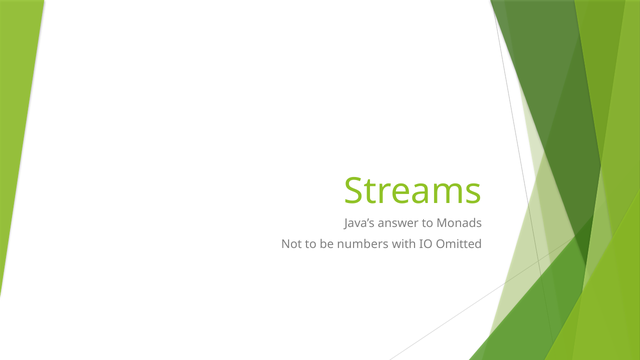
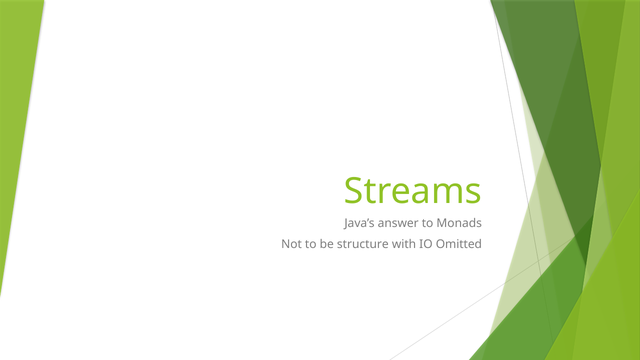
numbers: numbers -> structure (363, 244)
